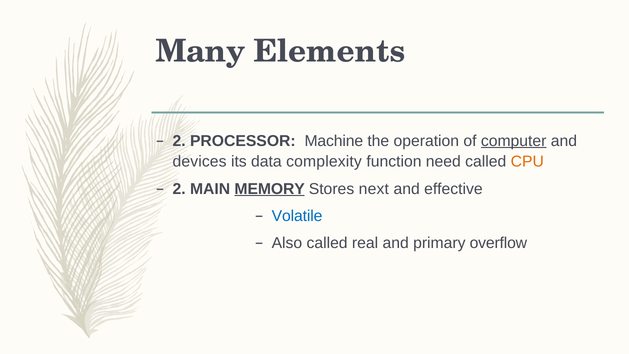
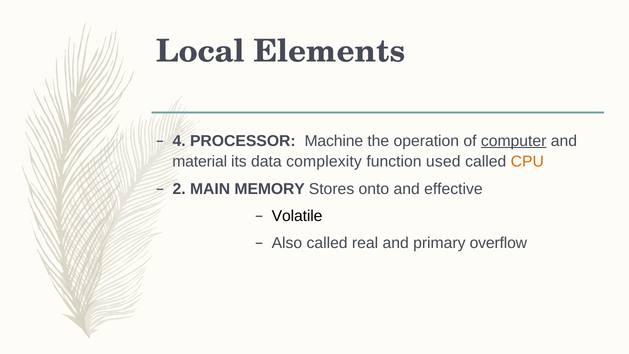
Many: Many -> Local (200, 51)
2: 2 -> 4 (179, 141)
devices: devices -> material (200, 162)
need: need -> used (443, 162)
MEMORY underline: present -> none (270, 189)
next: next -> onto (374, 189)
Volatile colour: blue -> black (297, 216)
